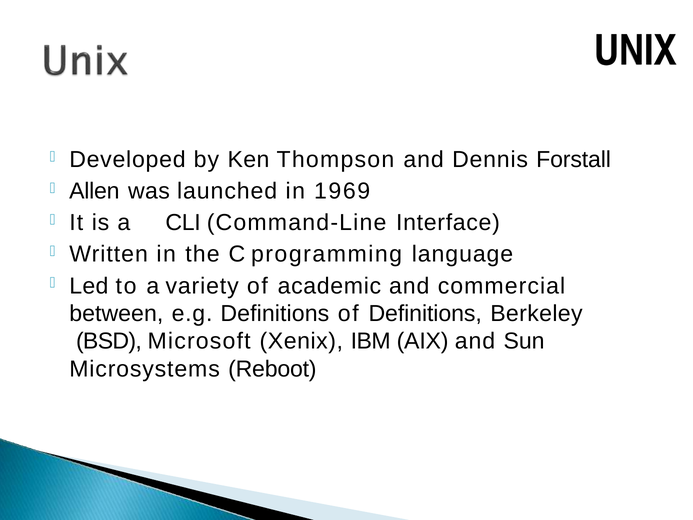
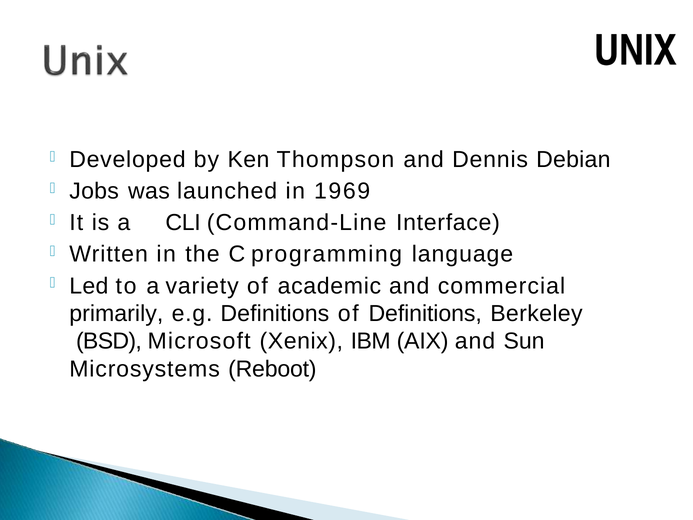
Forstall: Forstall -> Debian (573, 160)
Allen: Allen -> Jobs (94, 191)
between: between -> primarily (116, 313)
